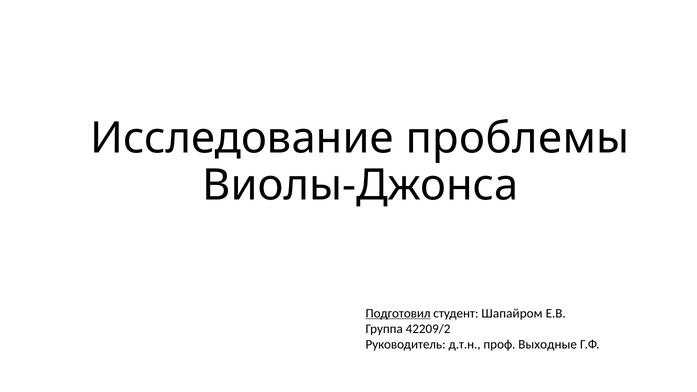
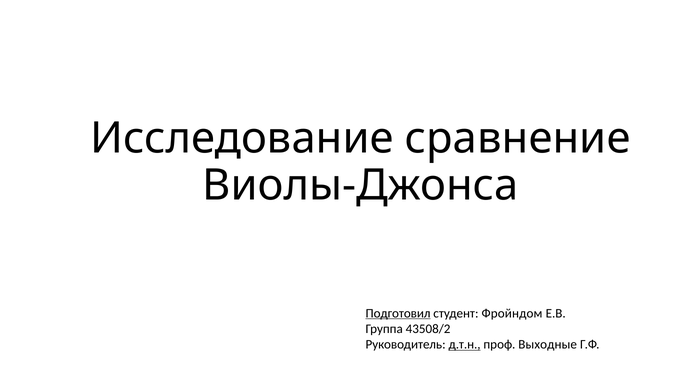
проблемы: проблемы -> сравнение (518, 138)
Шапайром: Шапайром -> Фройндом (512, 313)
42209/2: 42209/2 -> 43508/2 (428, 329)
д.т.н underline: none -> present (465, 345)
